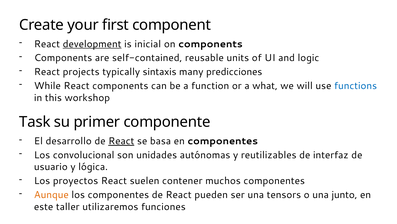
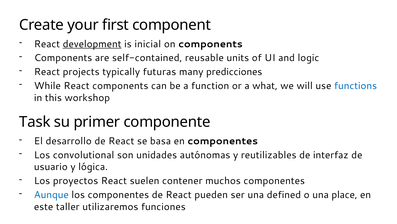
sintaxis: sintaxis -> futuras (159, 72)
React underline: present -> none (121, 141)
convolucional: convolucional -> convolutional (84, 155)
Aunque colour: orange -> blue (51, 194)
tensors: tensors -> defined (284, 194)
junto: junto -> place (344, 194)
